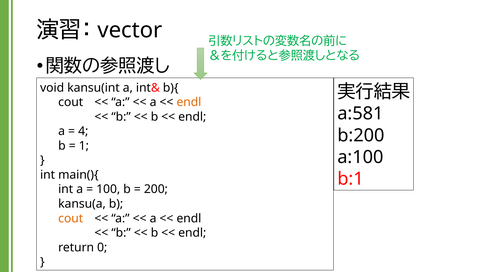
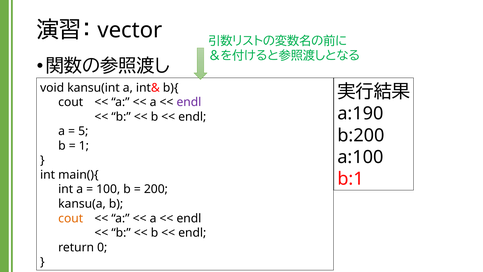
endl colour: orange -> purple (189, 102)
a:581: a:581 -> a:190 (360, 113)
4: 4 -> 5 (83, 131)
